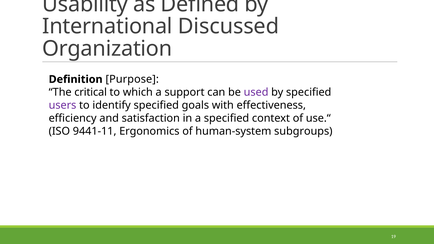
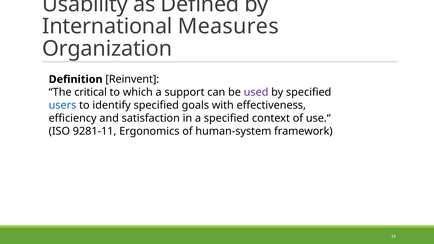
Discussed: Discussed -> Measures (228, 26)
Purpose: Purpose -> Reinvent (132, 79)
users colour: purple -> blue (63, 105)
9441-11: 9441-11 -> 9281-11 (95, 131)
subgroups: subgroups -> framework (303, 131)
